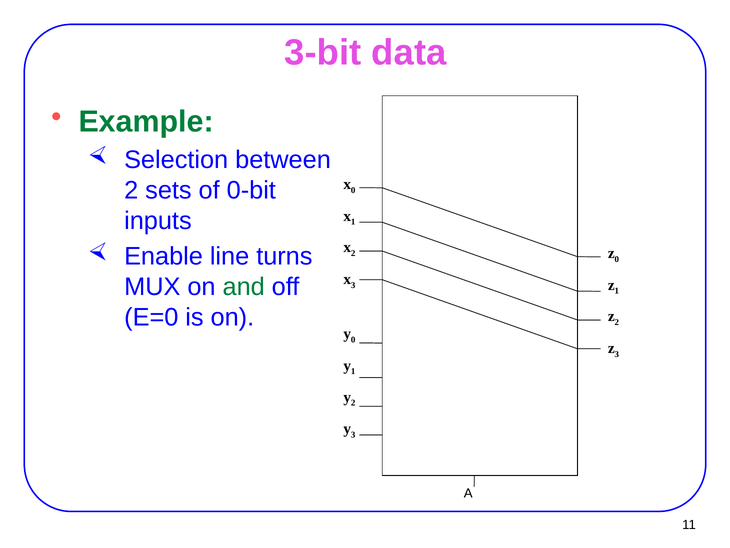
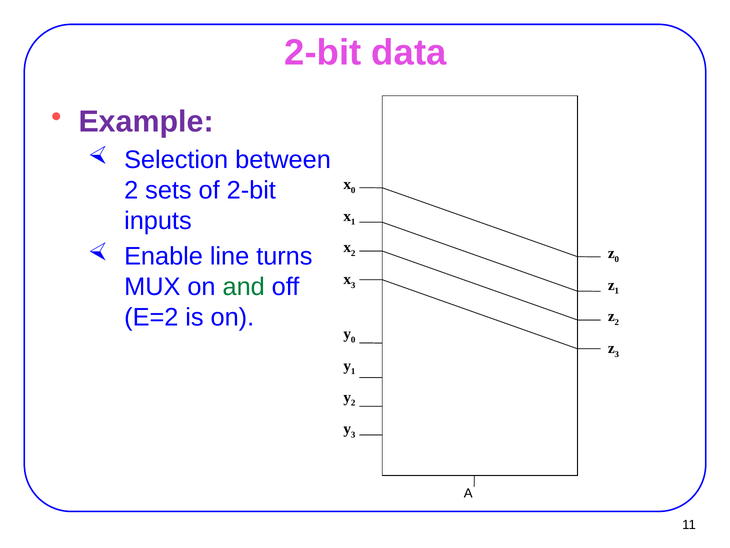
3-bit: 3-bit -> 2-bit (323, 52)
Example colour: green -> purple (146, 122)
of 0-bit: 0-bit -> 2-bit (251, 190)
E=0: E=0 -> E=2 (151, 317)
